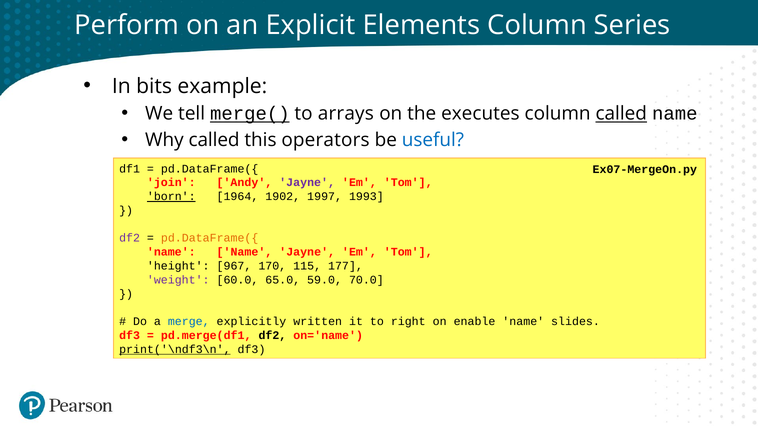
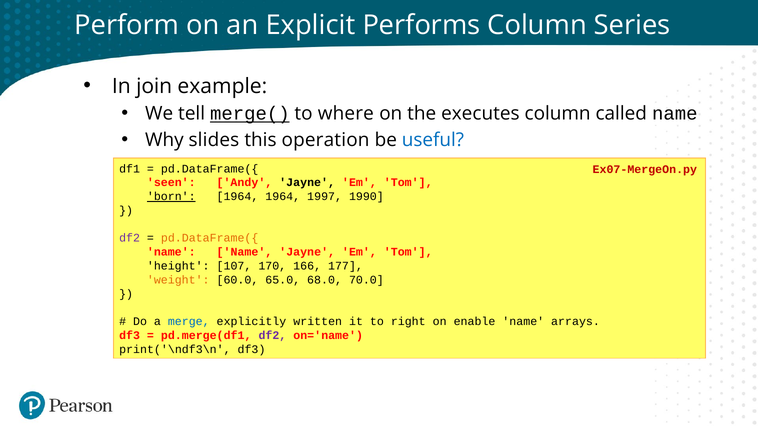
Elements: Elements -> Performs (421, 25)
bits: bits -> join (154, 86)
arrays: arrays -> where (346, 114)
called underline: present -> none (621, 114)
Why called: called -> slides (214, 140)
operators: operators -> operation (326, 140)
Ex07-MergeOn.py colour: black -> red (645, 170)
join: join -> seen (171, 183)
Jayne colour: purple -> black (307, 183)
1964 1902: 1902 -> 1964 (283, 197)
1993: 1993 -> 1990 (366, 197)
967: 967 -> 107 (234, 266)
115: 115 -> 166 (307, 266)
weight colour: purple -> orange (178, 280)
59.0: 59.0 -> 68.0 (325, 280)
slides: slides -> arrays (575, 322)
df2 colour: black -> purple (272, 336)
print('\ndf3\n underline: present -> none (175, 350)
